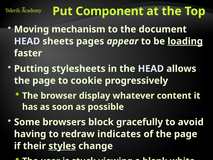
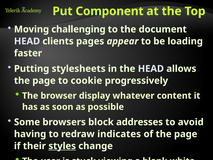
mechanism: mechanism -> challenging (78, 29)
sheets: sheets -> clients (58, 41)
loading underline: present -> none (185, 41)
gracefully: gracefully -> addresses (140, 122)
